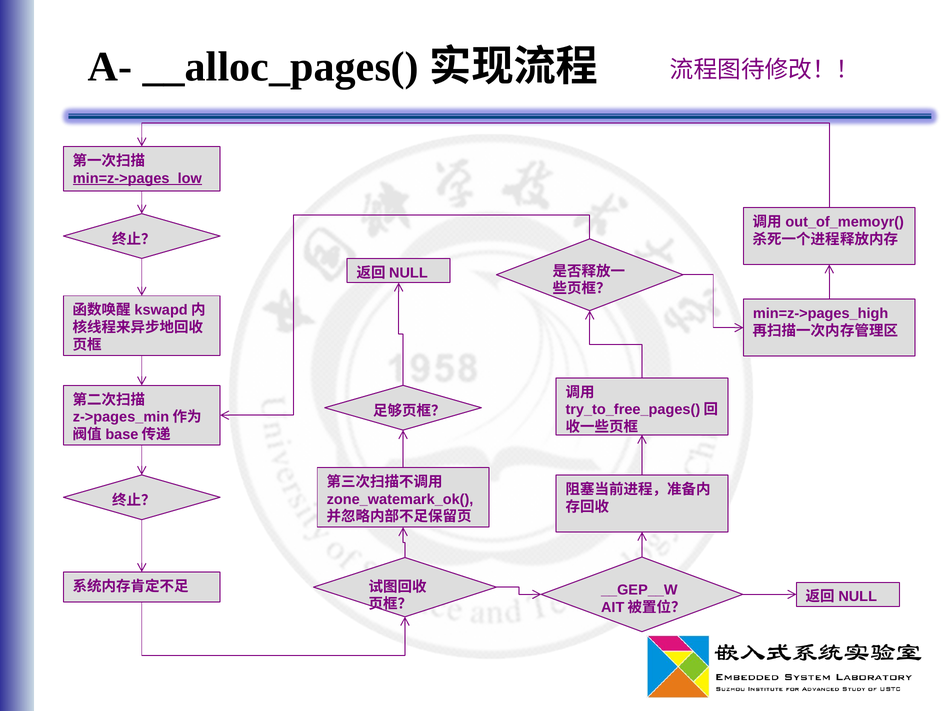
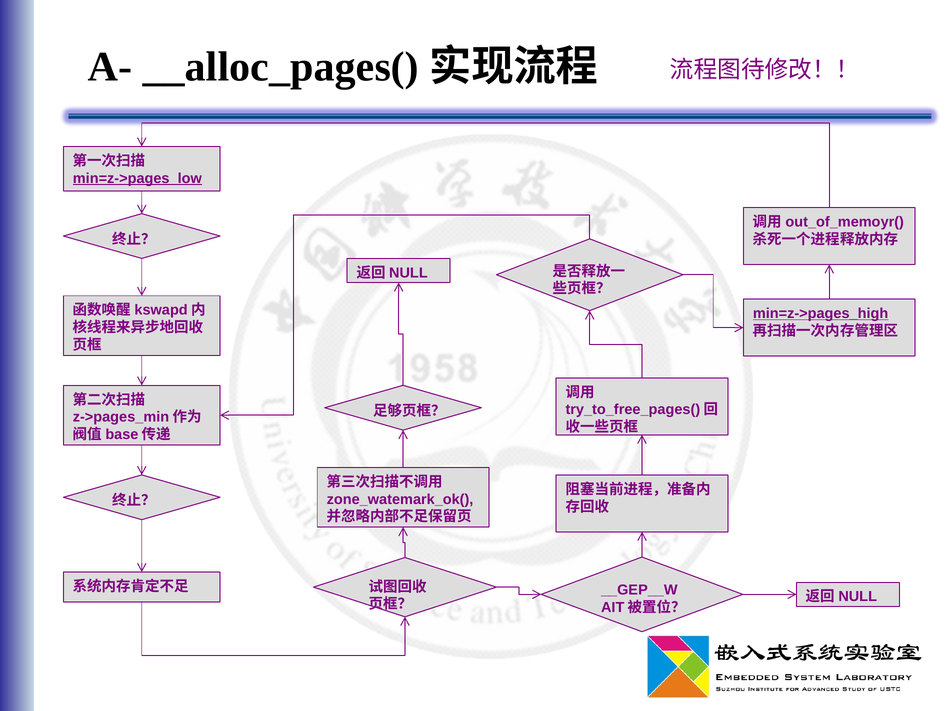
min=z->pages_high underline: none -> present (821, 314)
